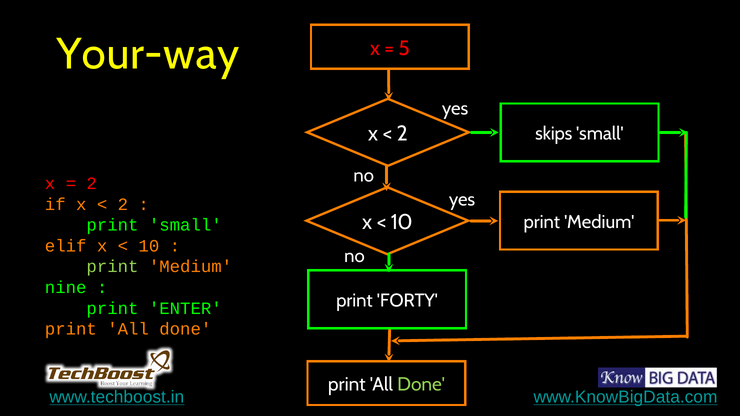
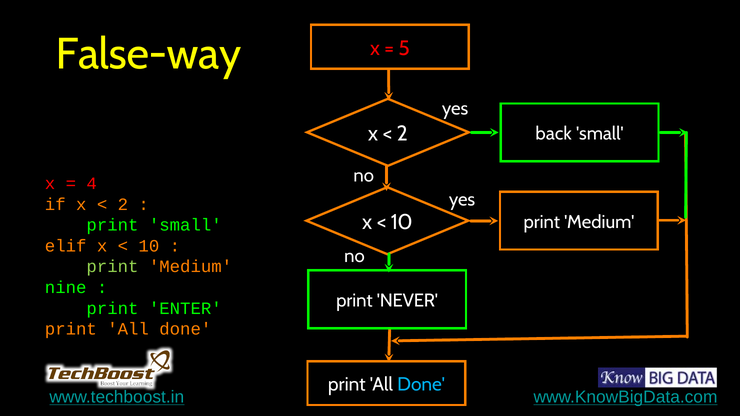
Your-way: Your-way -> False-way (148, 55)
skips: skips -> back (554, 134)
2: 2 -> 4 (92, 184)
FORTY: FORTY -> NEVER (407, 301)
Done colour: light green -> light blue (421, 385)
